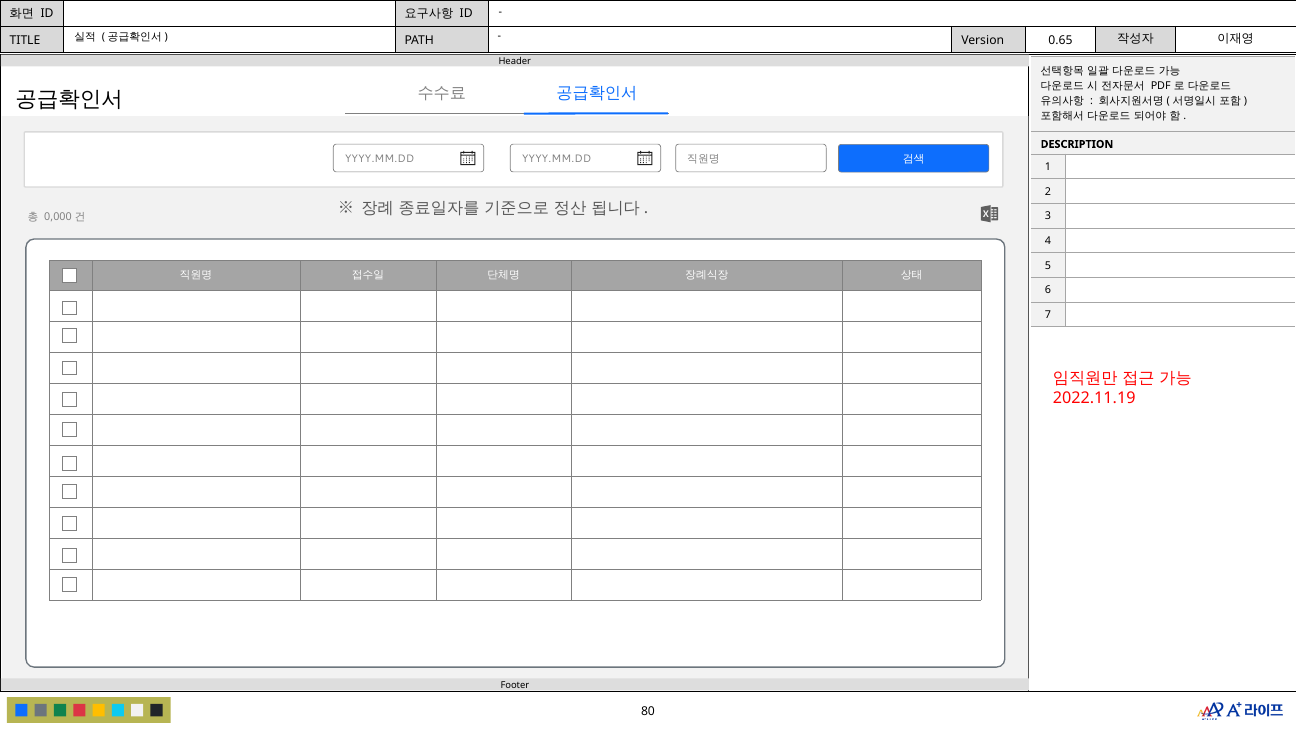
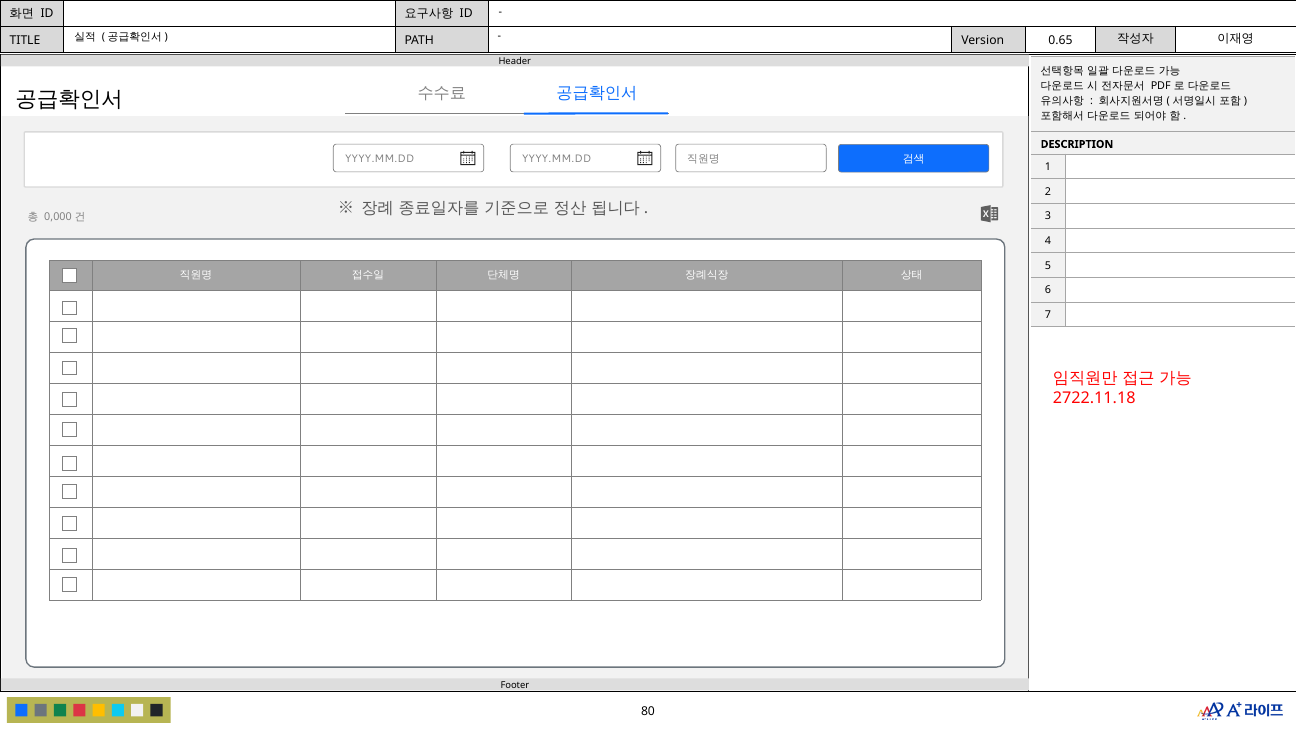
2022.11.19: 2022.11.19 -> 2722.11.18 (1094, 398)
